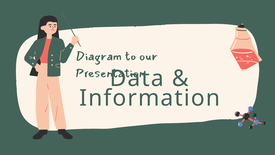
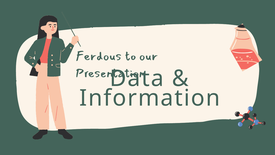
Diagram: Diagram -> Ferdous (99, 56)
